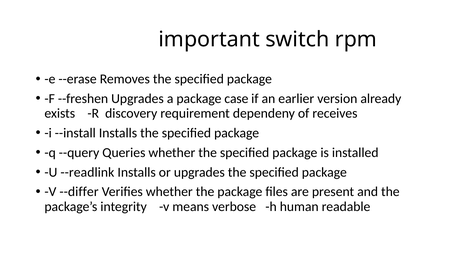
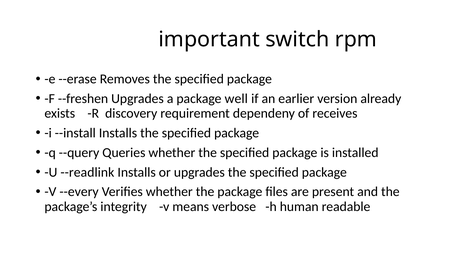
case: case -> well (236, 99)
--differ: --differ -> --every (79, 192)
